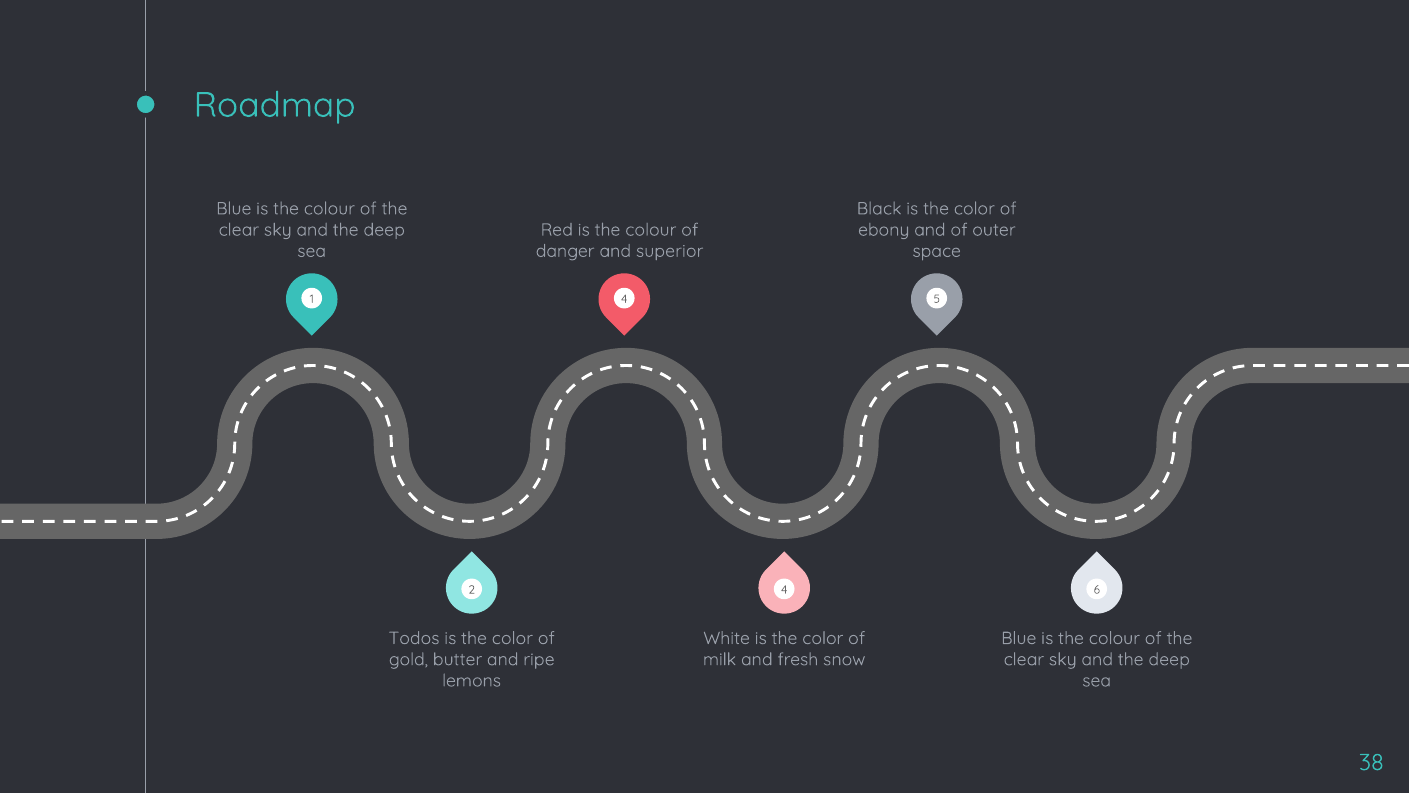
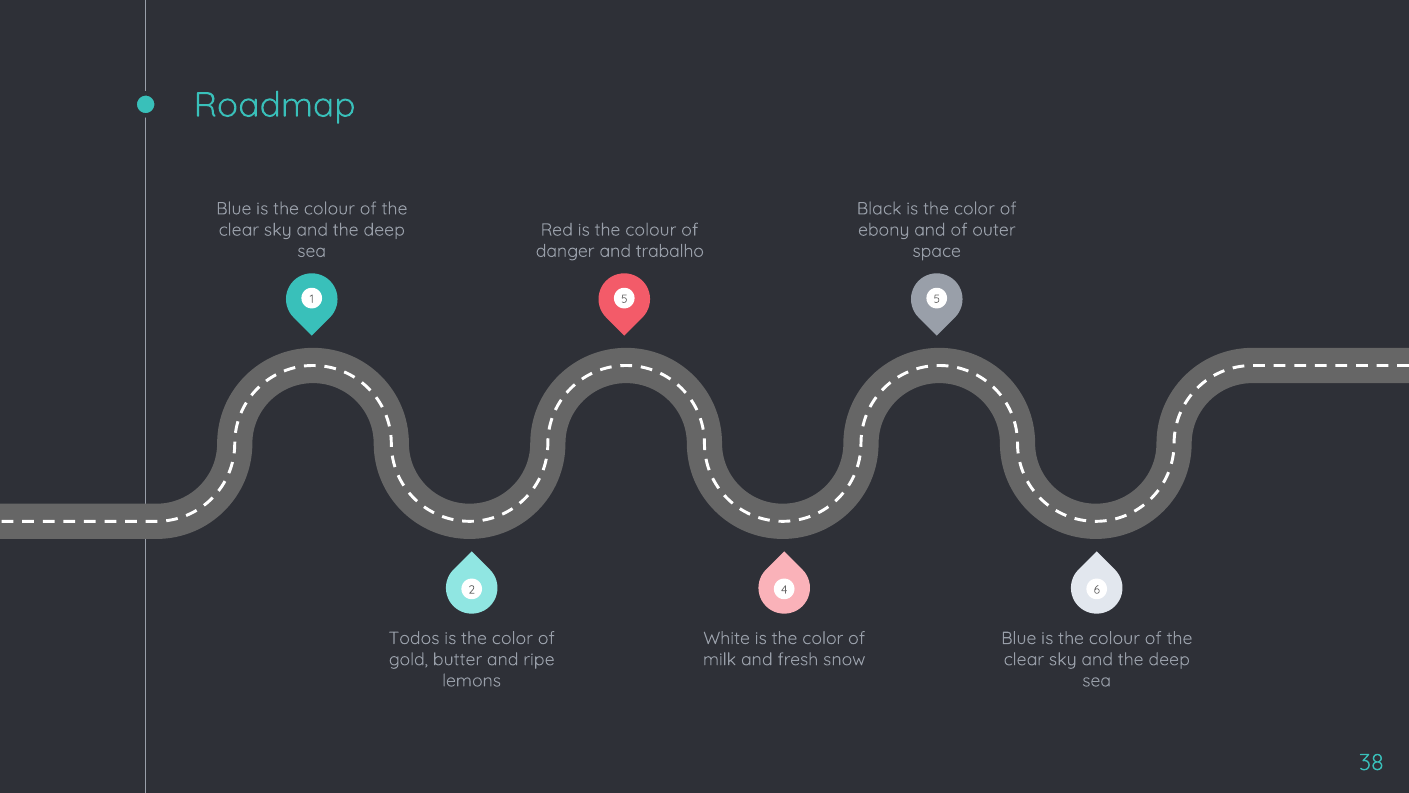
superior: superior -> trabalho (670, 251)
1 4: 4 -> 5 (624, 299)
